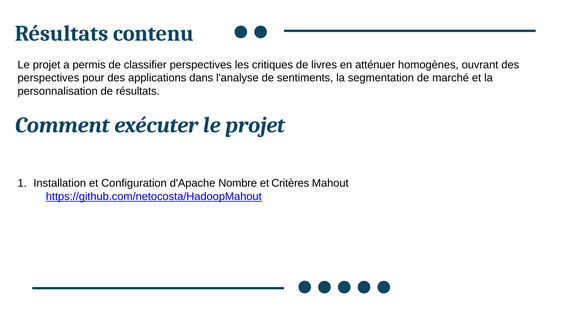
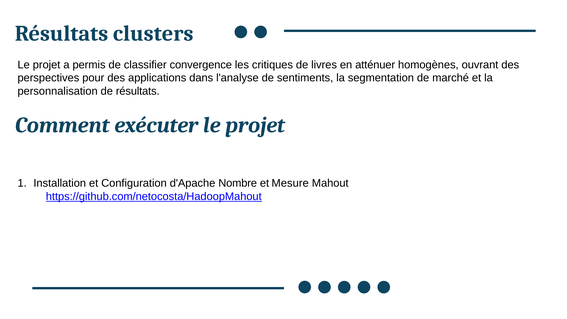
contenu: contenu -> clusters (153, 34)
classifier perspectives: perspectives -> convergence (201, 65)
Critères: Critères -> Mesure (290, 183)
